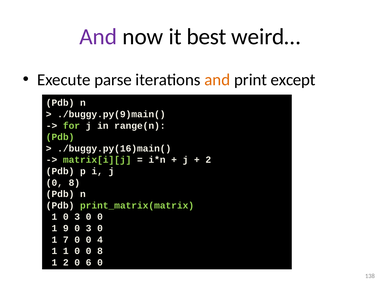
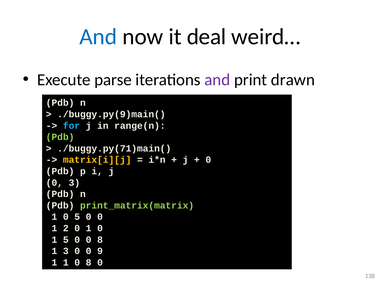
And colour: purple -> blue (98, 37)
best: best -> deal (207, 37)
and colour: orange -> purple (217, 80)
except: except -> drawn (293, 80)
for colour: light green -> light blue (71, 126)
./buggy.py(16)main(: ./buggy.py(16)main( -> ./buggy.py(71)main( (114, 148)
matrix[i][j colour: light green -> yellow (97, 160)
2: 2 -> 0 (208, 160)
8: 8 -> 3 (74, 183)
1 0 3: 3 -> 5 (77, 217)
9: 9 -> 2 (66, 228)
3: 3 -> 1 (89, 228)
1 7: 7 -> 5 (66, 240)
0 0 4: 4 -> 8 (100, 240)
1 1: 1 -> 3 (66, 251)
0 0 8: 8 -> 9 (100, 251)
1 2: 2 -> 1 (66, 262)
6: 6 -> 8 (89, 262)
